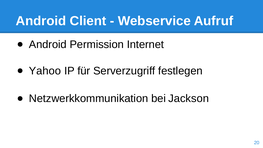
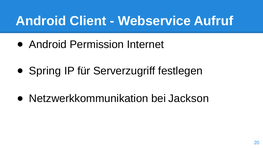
Yahoo: Yahoo -> Spring (45, 71)
